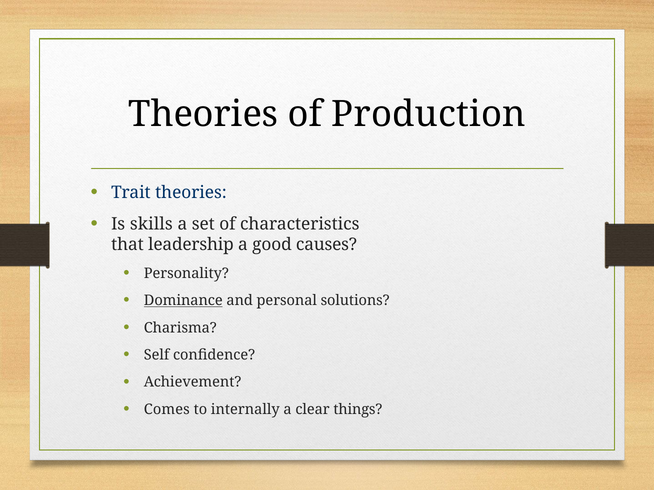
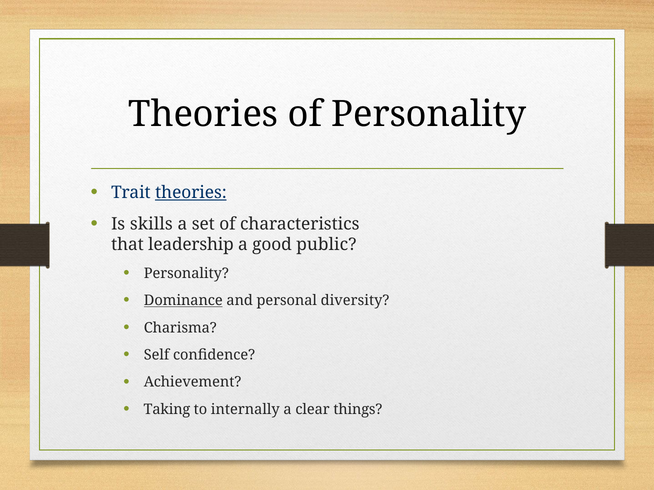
of Production: Production -> Personality (429, 115)
theories underline: none -> present (191, 193)
causes: causes -> public (326, 245)
solutions: solutions -> diversity (355, 301)
Comes: Comes -> Taking (167, 410)
